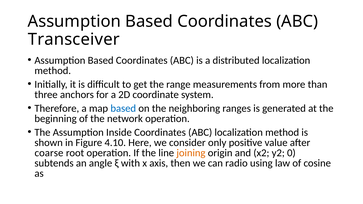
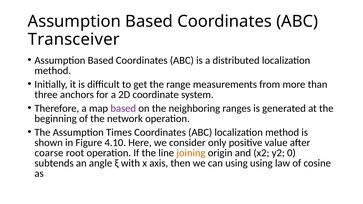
based colour: blue -> purple (123, 108)
Inside: Inside -> Times (119, 132)
can radio: radio -> using (237, 163)
